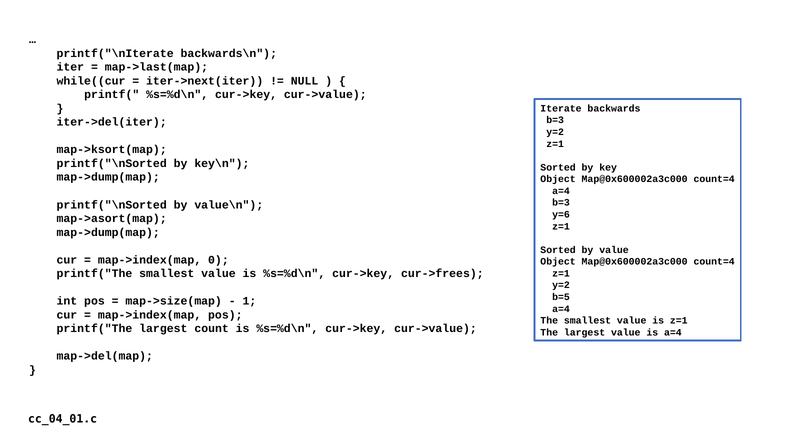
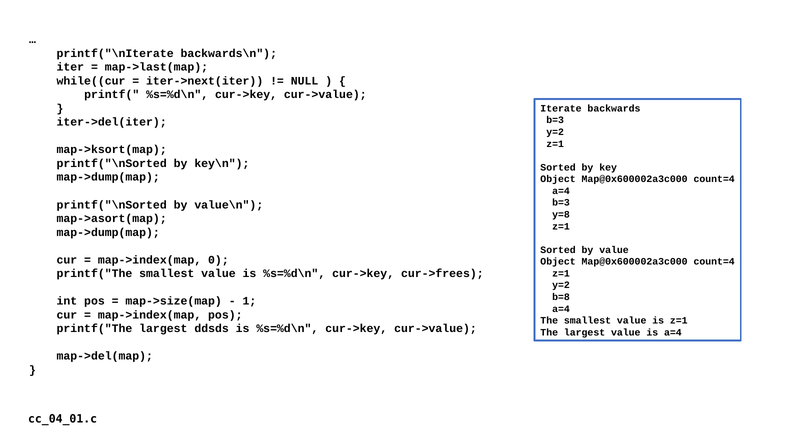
y=6: y=6 -> y=8 (561, 215)
b=5: b=5 -> b=8 (561, 297)
count: count -> ddsds (212, 329)
